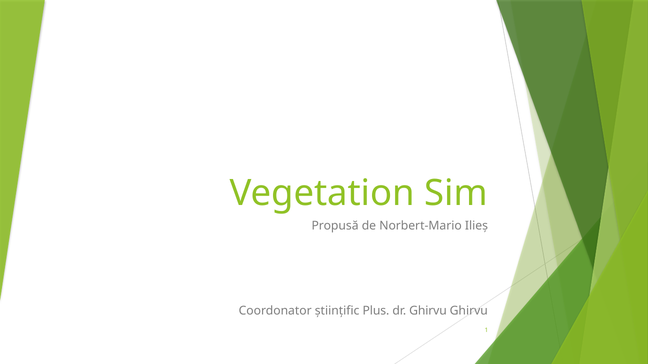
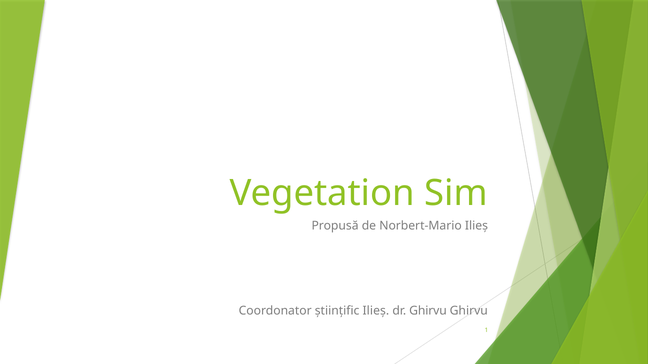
științific Plus: Plus -> Ilieș (376, 311)
